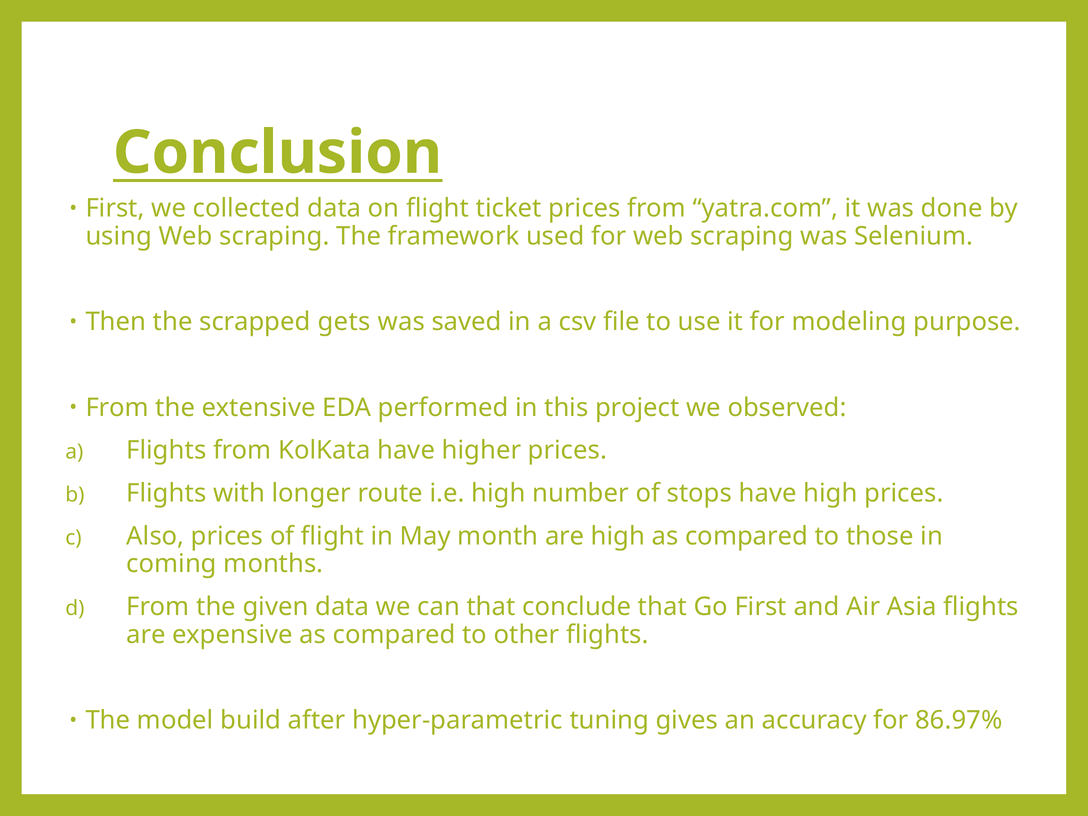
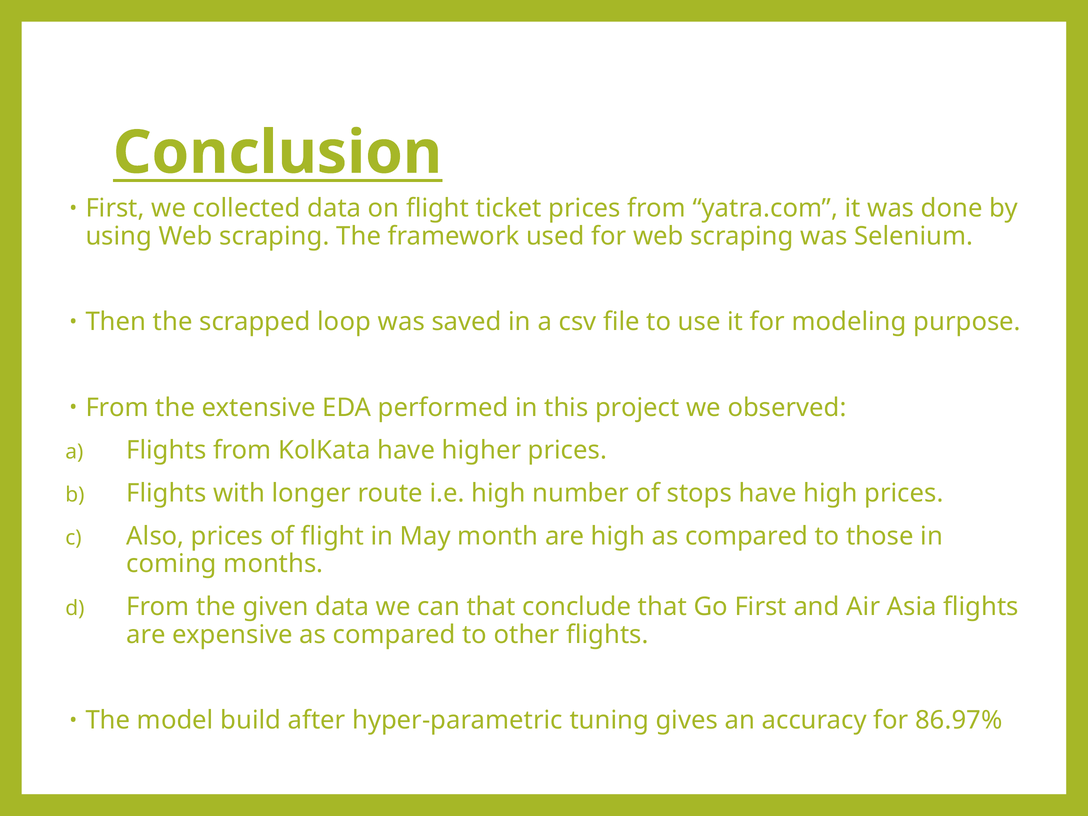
gets: gets -> loop (344, 322)
